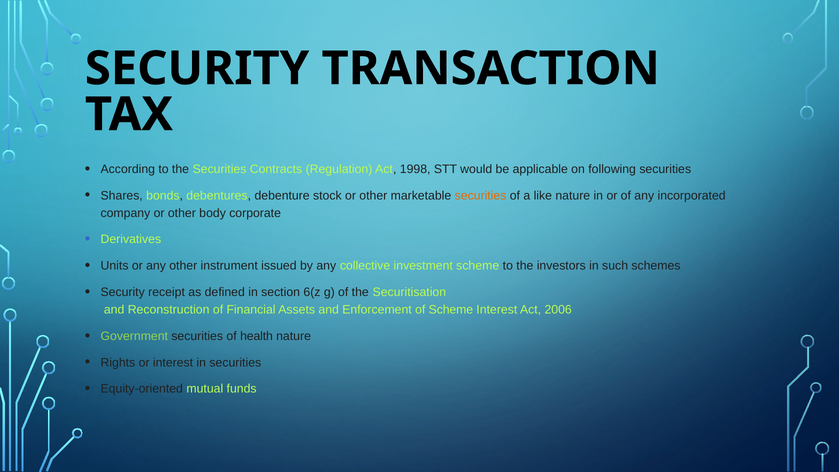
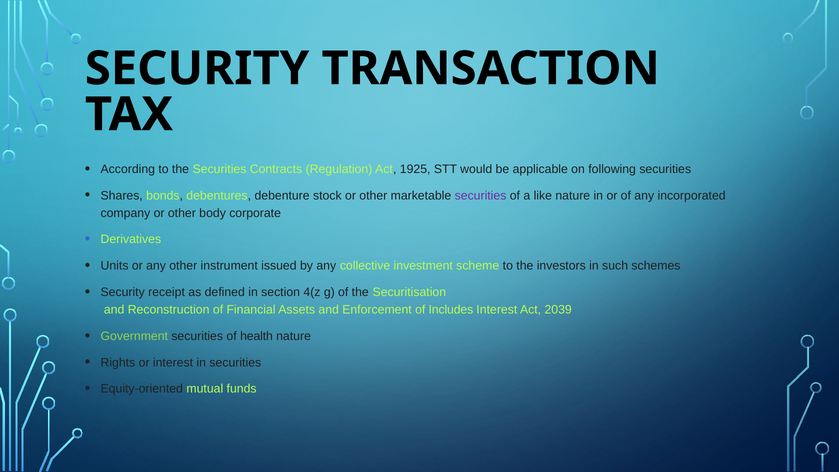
1998: 1998 -> 1925 (415, 169)
securities colour: orange -> purple (481, 195)
6(z: 6(z -> 4(z (312, 292)
of Scheme: Scheme -> Includes (451, 310)
2006: 2006 -> 2039 (558, 310)
